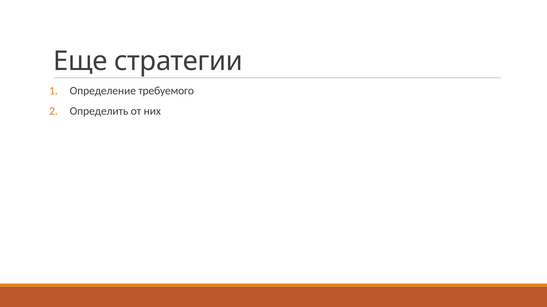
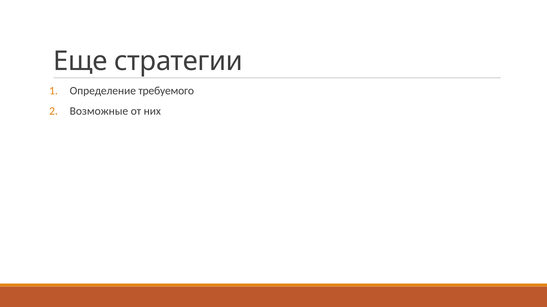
Определить: Определить -> Возможные (99, 111)
